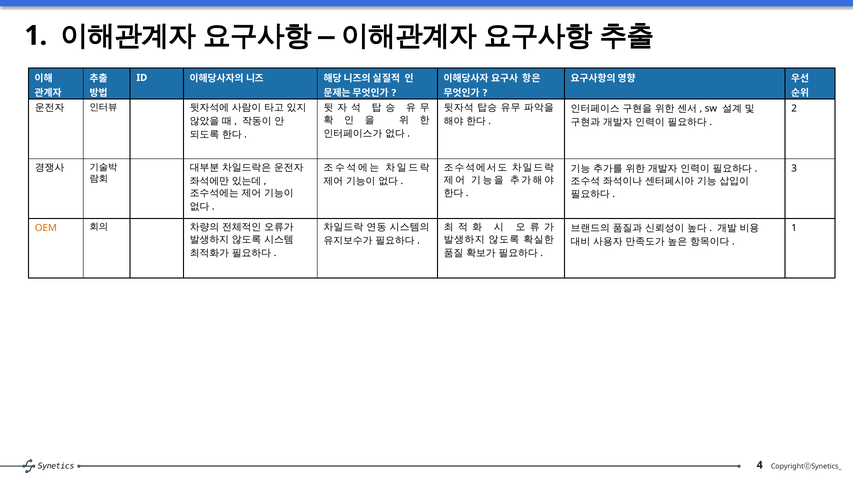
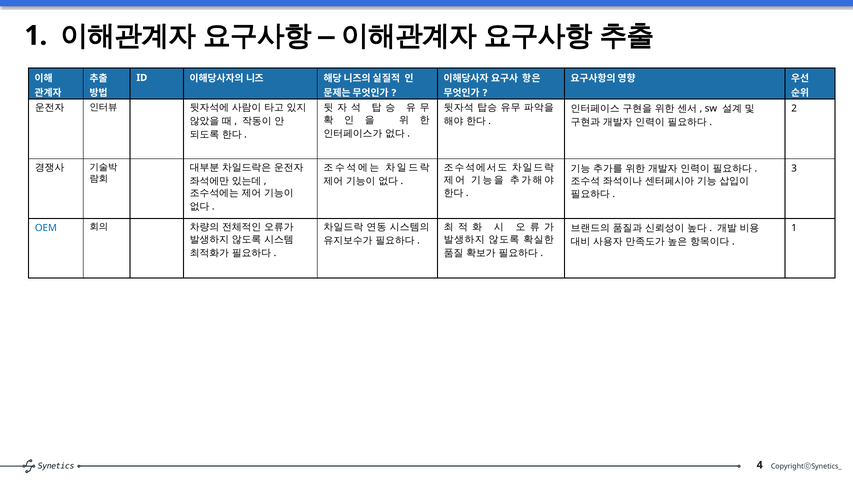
OEM colour: orange -> blue (46, 228)
